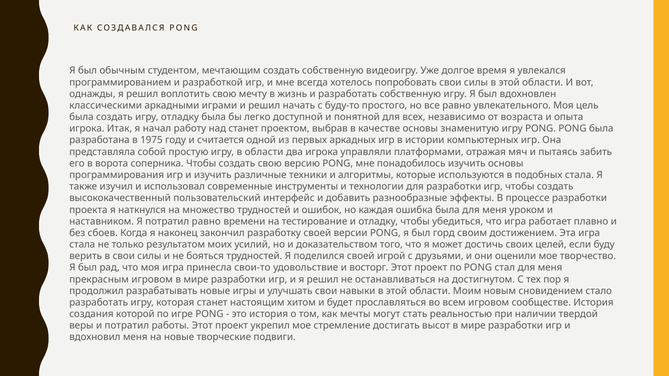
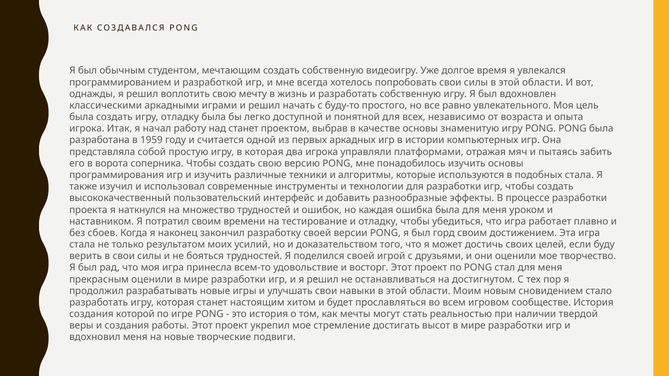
1975: 1975 -> 1959 (151, 140)
в области: области -> которая (264, 152)
потратил равно: равно -> своим (206, 222)
свои-то: свои-то -> всем-то (252, 268)
прекрасным игровом: игровом -> оценили (152, 280)
и потратил: потратил -> создания (127, 326)
